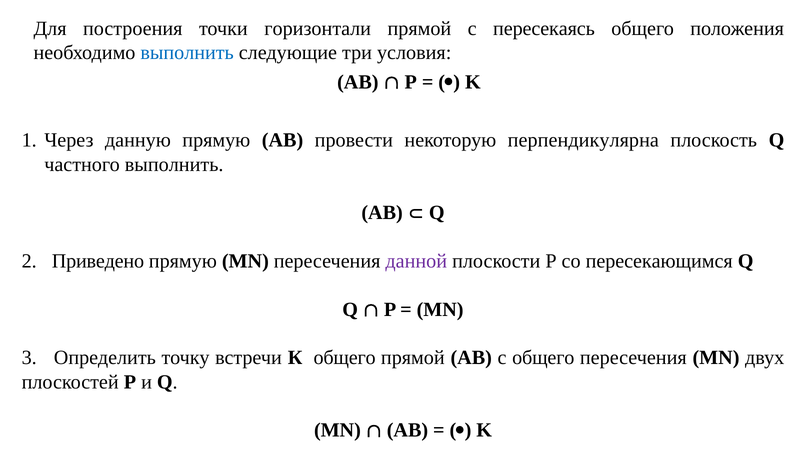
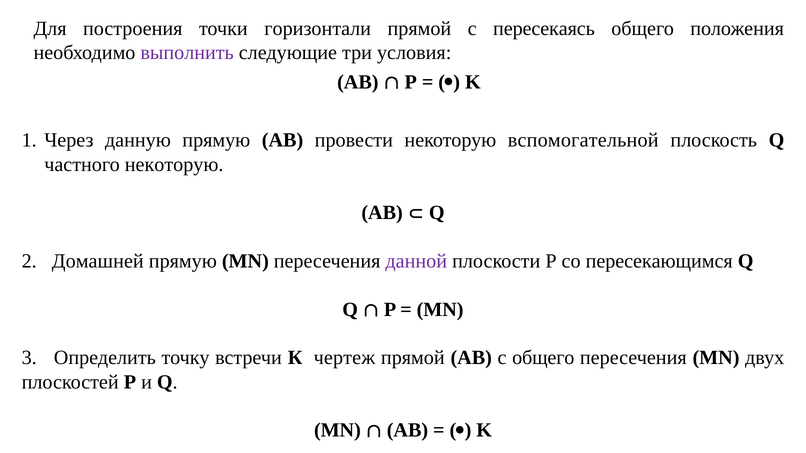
выполнить colour: blue -> purple (187, 53)
перпендикулярна: перпендикулярна -> вспомогательной (583, 140)
частного выполнить: выполнить -> некоторую (174, 165)
Приведено: Приведено -> Домашней (98, 261)
К общего: общего -> чертеж (344, 358)
